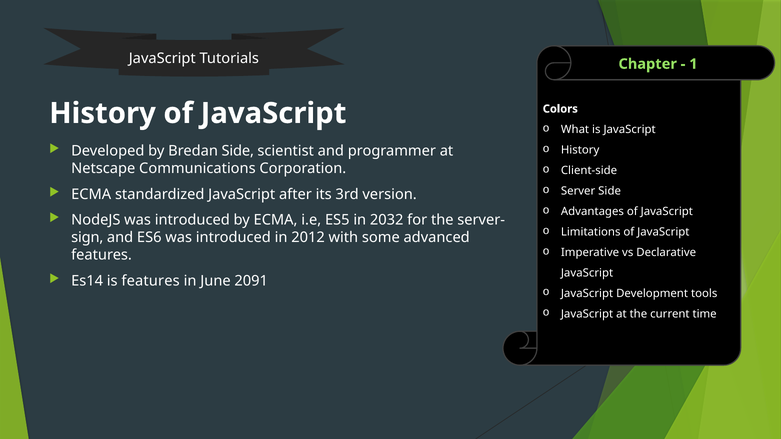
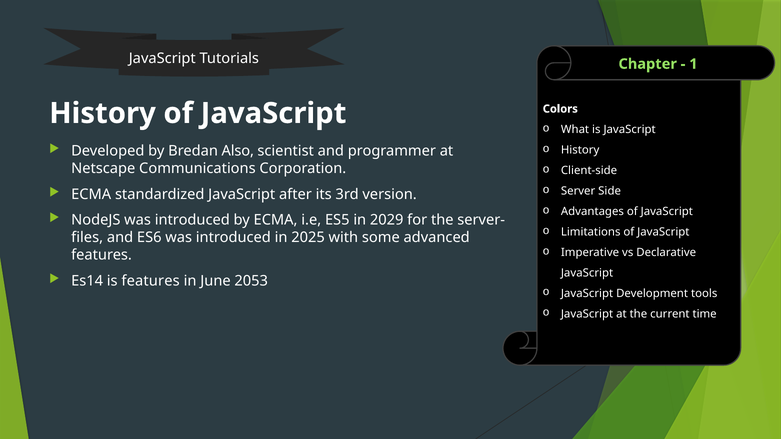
Bredan Side: Side -> Also (238, 151)
2032: 2032 -> 2029 (387, 220)
sign: sign -> files (87, 238)
2012: 2012 -> 2025 (308, 238)
2091: 2091 -> 2053 (251, 281)
